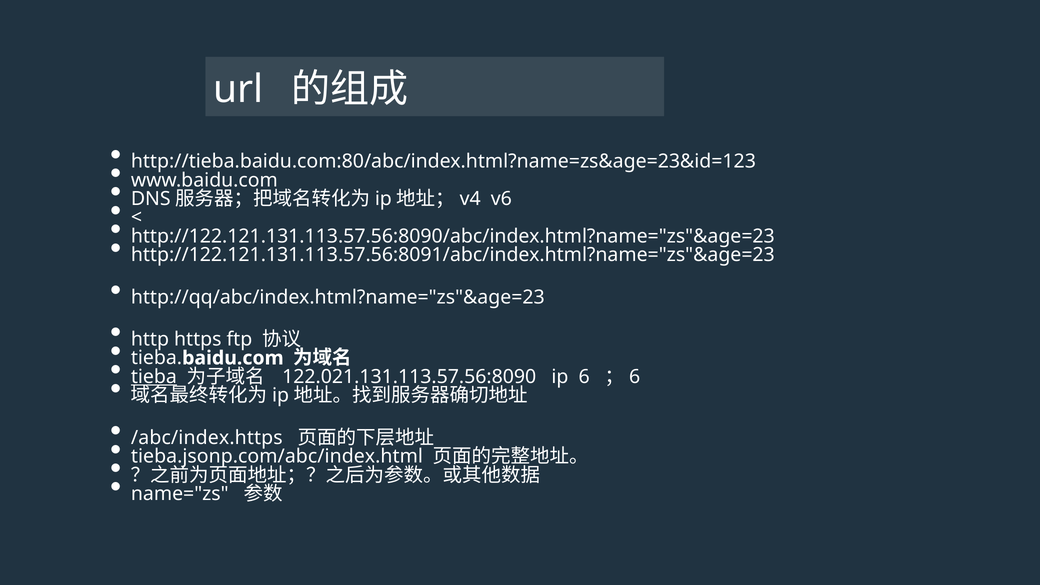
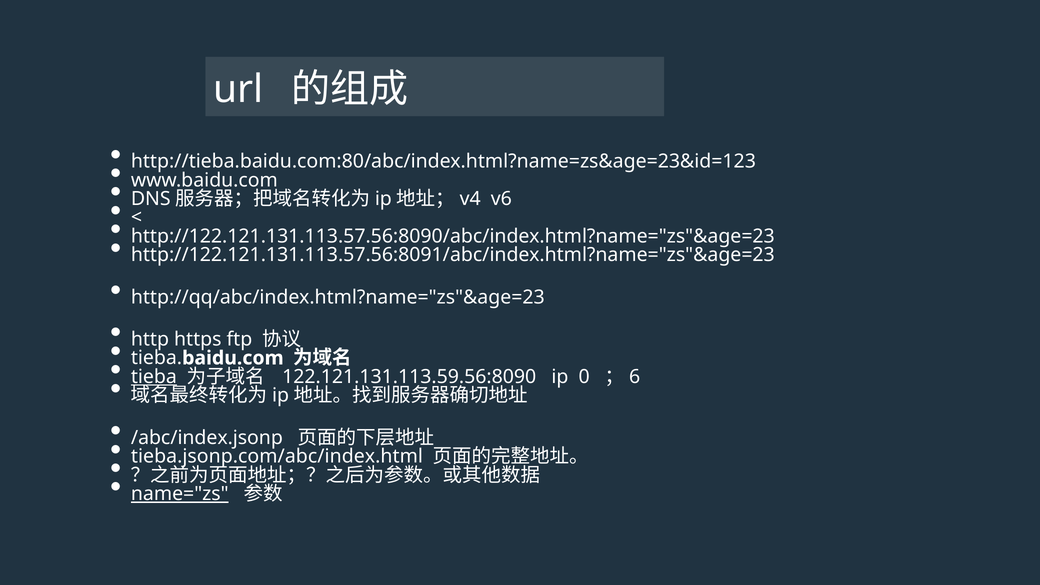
122.021.131.113.57.56:8090: 122.021.131.113.57.56:8090 -> 122.121.131.113.59.56:8090 (409, 377)
6: 6 -> 0 (584, 377)
/abc/index.https: /abc/index.https -> /abc/index.jsonp (207, 438)
name="zs underline: none -> present (180, 494)
